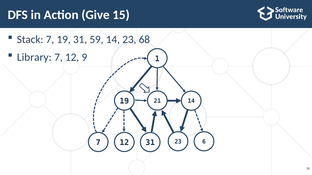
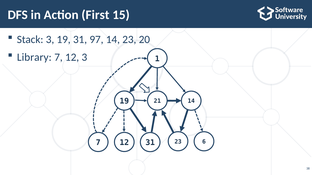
Give: Give -> First (95, 15)
Stack 7: 7 -> 3 (50, 40)
59: 59 -> 97 (96, 40)
68: 68 -> 20 (144, 40)
12 9: 9 -> 3 (84, 57)
